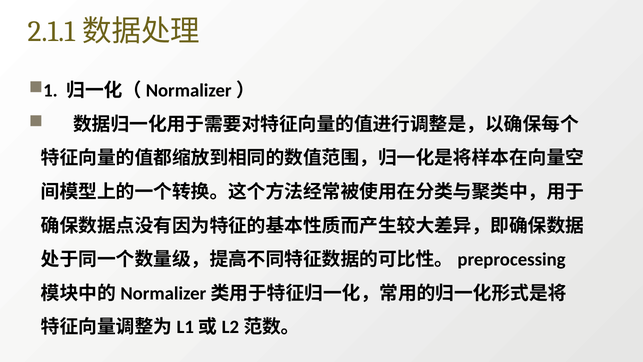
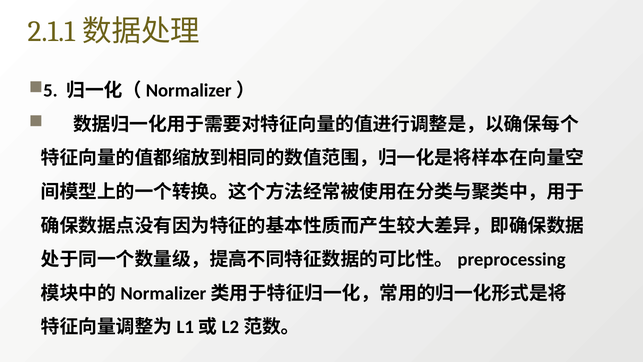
1: 1 -> 5 (50, 91)
